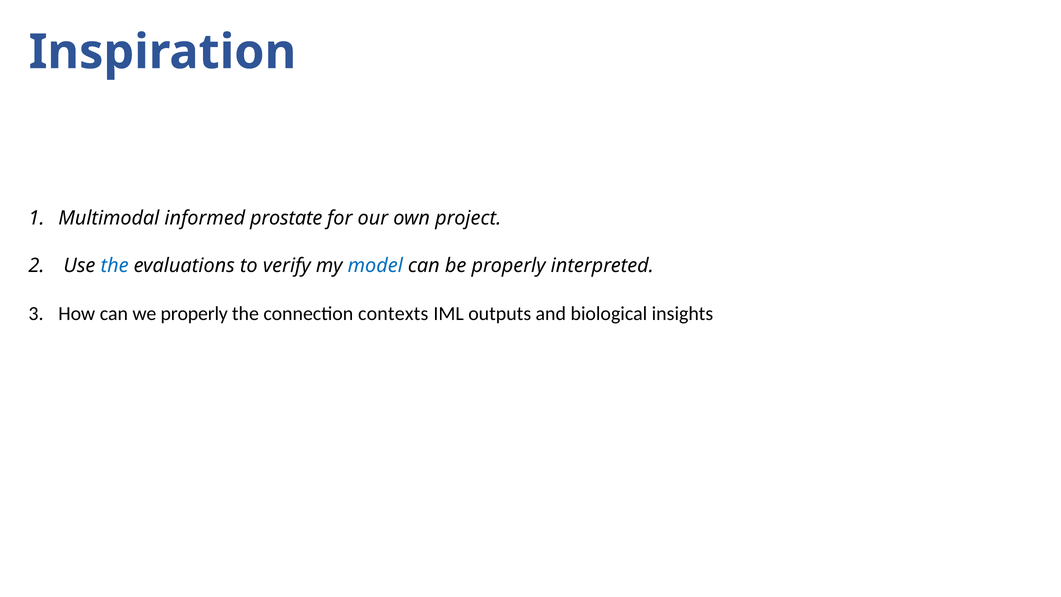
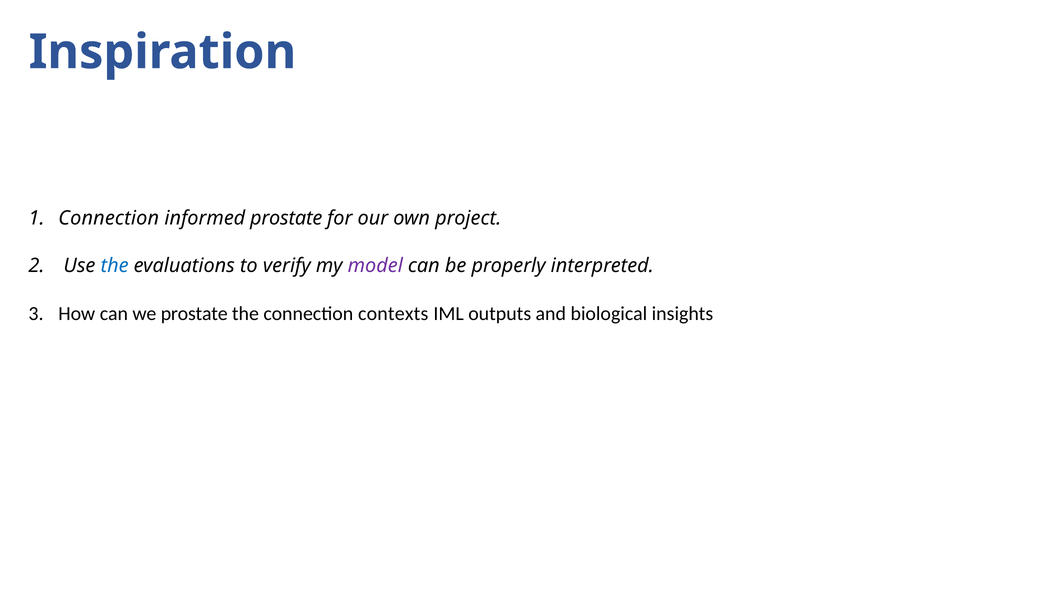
Multimodal: Multimodal -> Connection (109, 218)
model colour: blue -> purple (375, 266)
we properly: properly -> prostate (194, 313)
